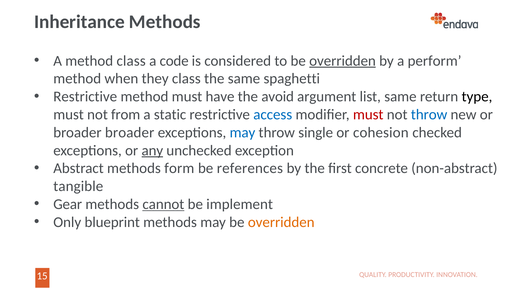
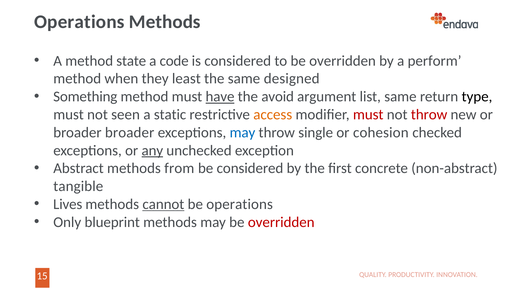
Inheritance: Inheritance -> Operations (79, 22)
method class: class -> state (131, 61)
overridden underline: present -> none (343, 61)
they class: class -> least (186, 79)
spaghetti: spaghetti -> designed (292, 79)
Restrictive: Restrictive -> Something (85, 97)
have underline: none -> present (220, 97)
from: from -> seen (126, 115)
access colour: blue -> orange (273, 115)
throw colour: blue -> red (429, 115)
form: form -> from (179, 169)
be references: references -> considered (250, 169)
Gear: Gear -> Lives (68, 205)
be implement: implement -> operations (240, 205)
overridden colour: orange -> red (281, 223)
